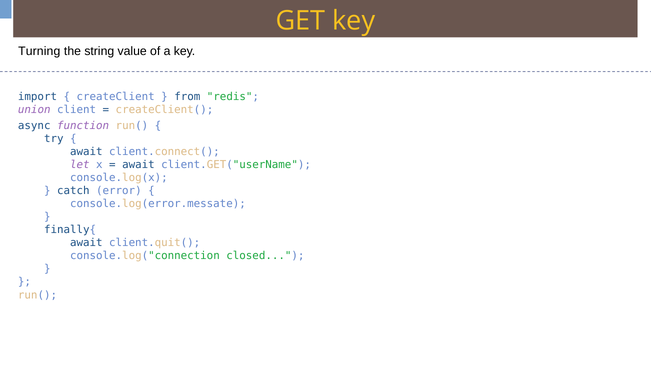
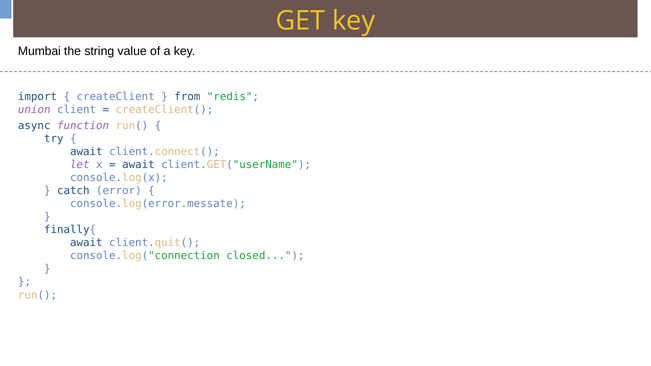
Turning: Turning -> Mumbai (39, 51)
